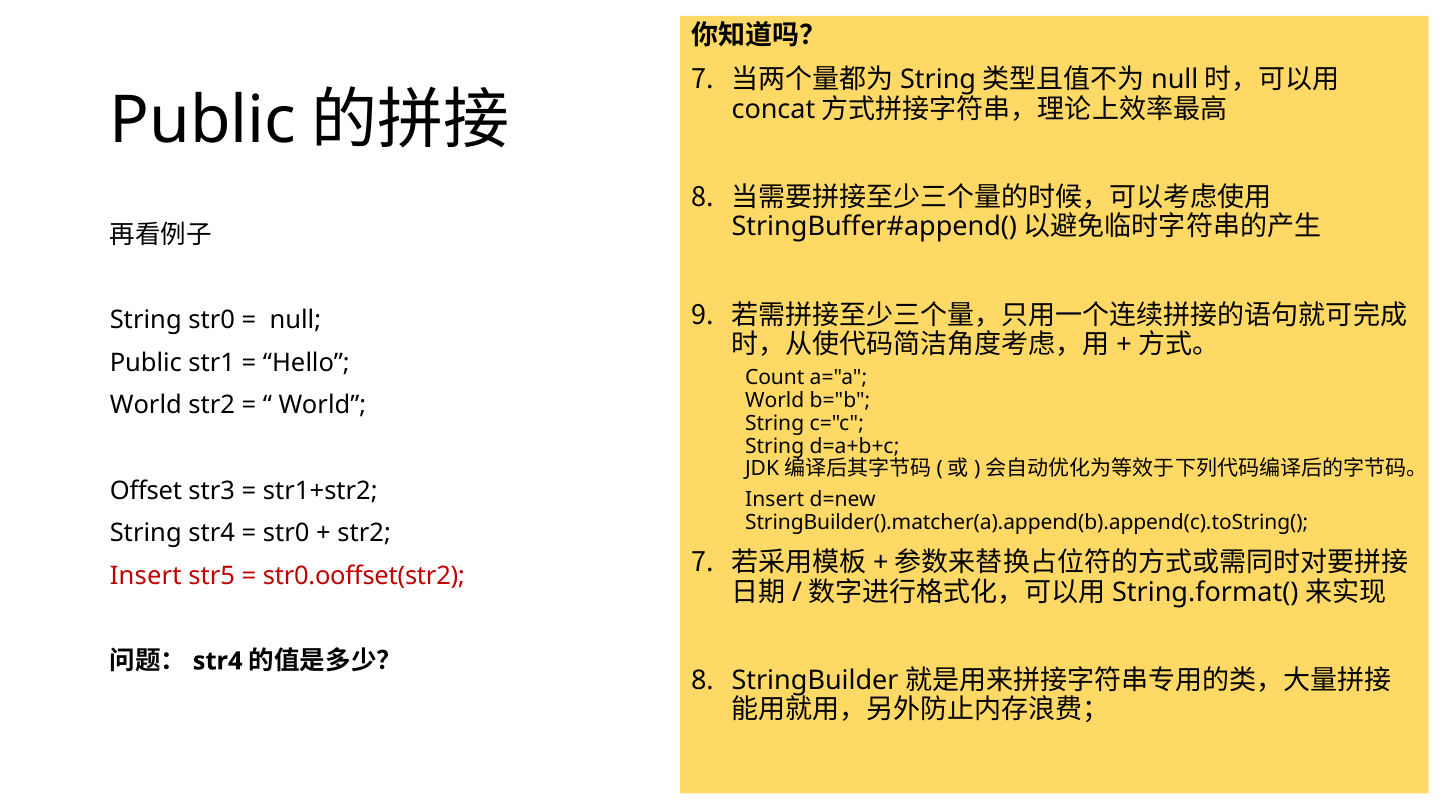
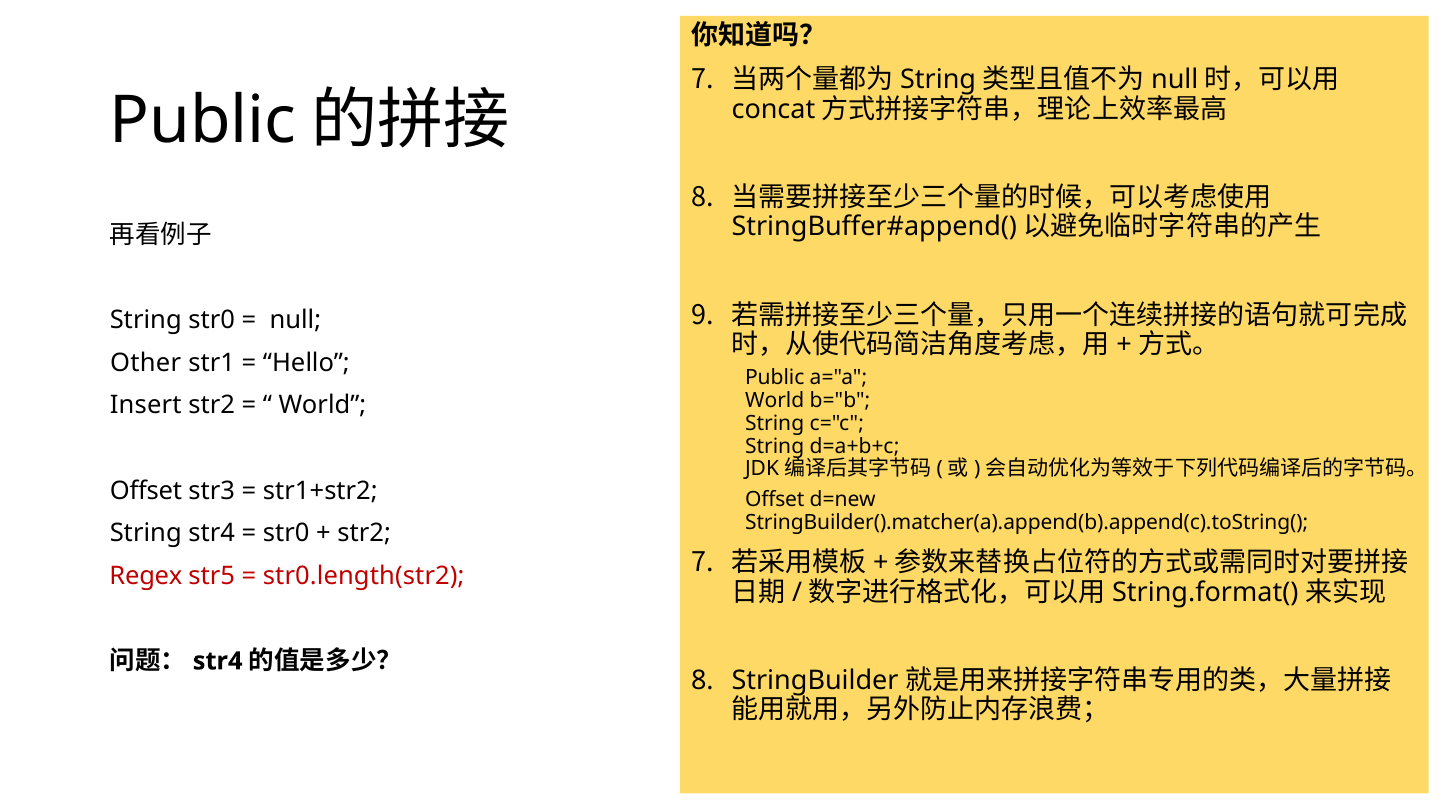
Public: Public -> Other (146, 363)
Count: Count -> Public (775, 378)
World: World -> Insert (146, 405)
Insert: Insert -> Offset (775, 499)
Insert: Insert -> Regex (146, 576)
str0.ooffset(str2: str0.ooffset(str2 -> str0.length(str2 (364, 576)
